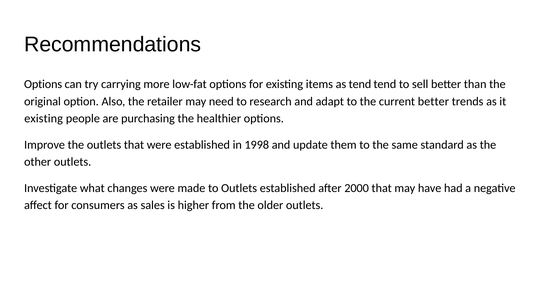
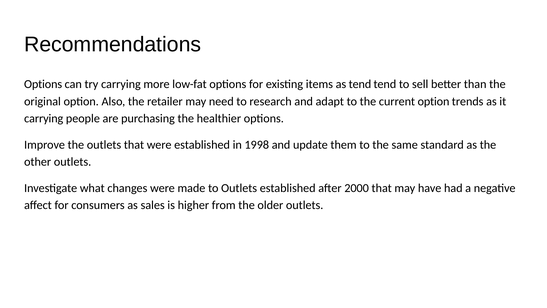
current better: better -> option (433, 101)
existing: existing -> carrying (44, 118)
